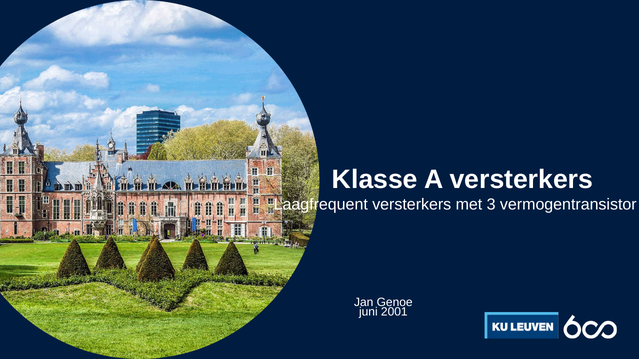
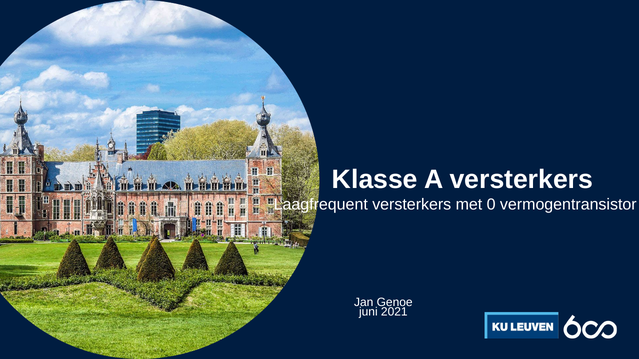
3: 3 -> 0 (491, 205)
2001: 2001 -> 2021 (394, 312)
